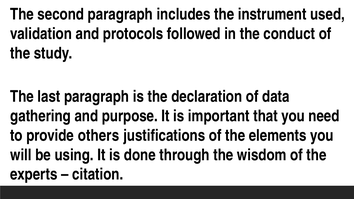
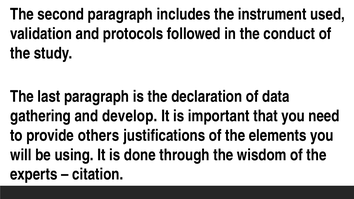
purpose: purpose -> develop (130, 116)
